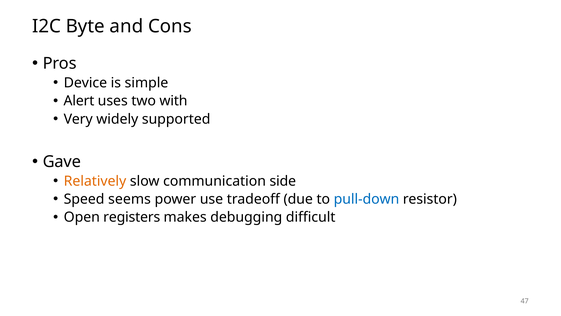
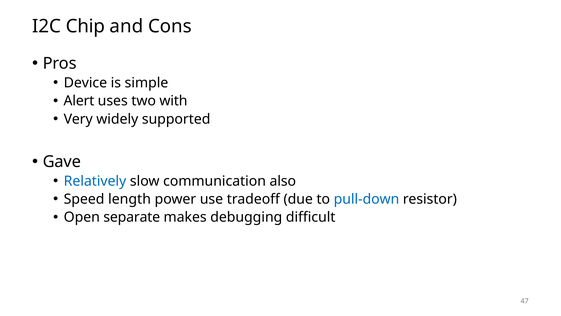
Byte: Byte -> Chip (85, 26)
Relatively colour: orange -> blue (95, 181)
side: side -> also (283, 181)
seems: seems -> length (130, 199)
registers: registers -> separate (132, 217)
